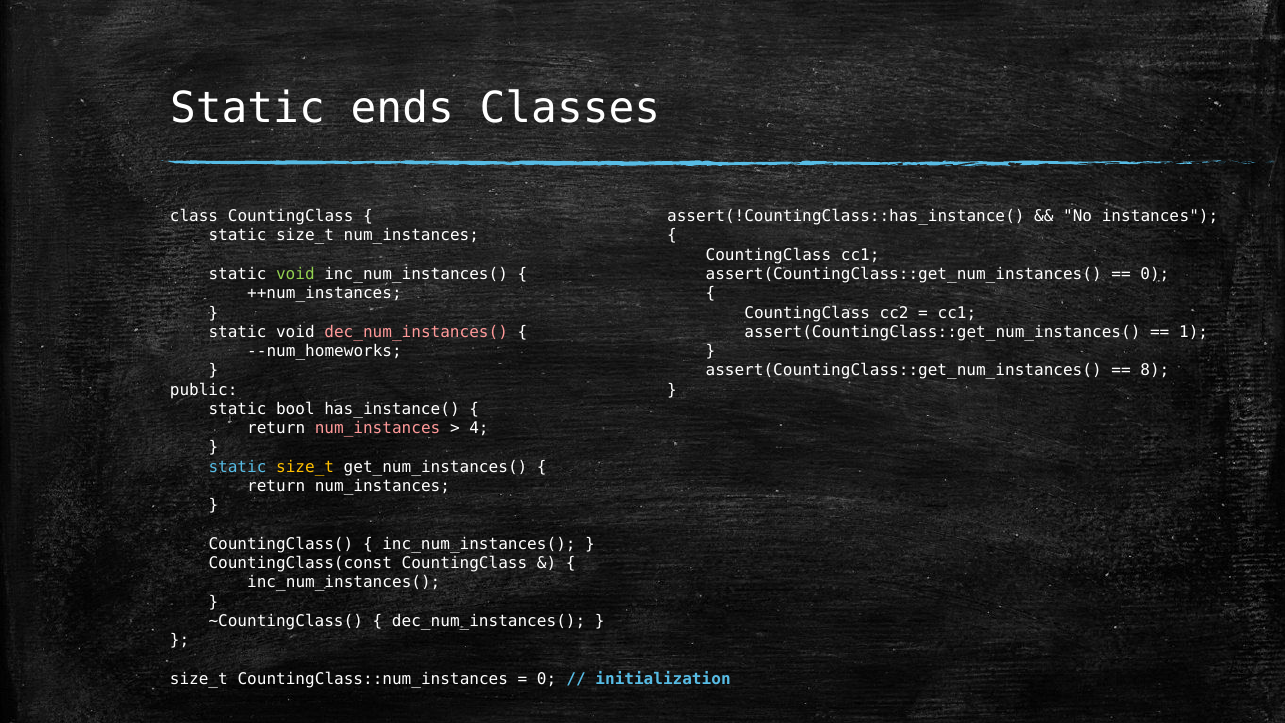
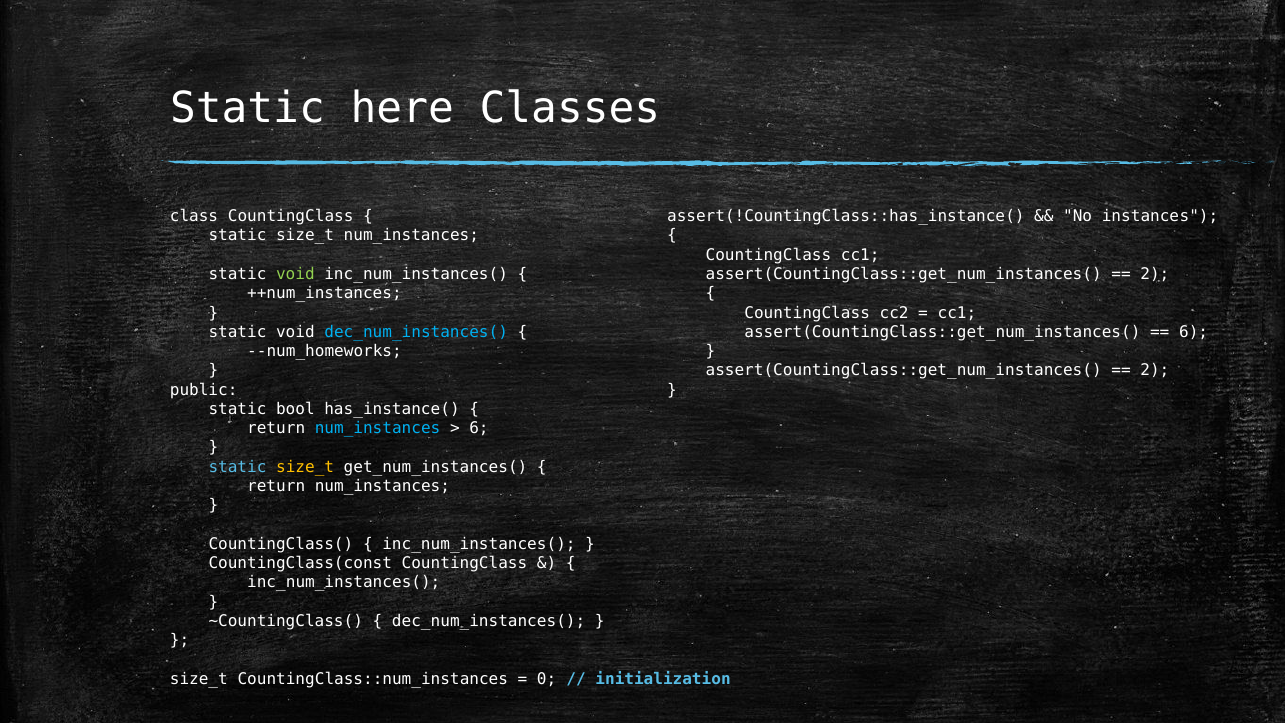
ends: ends -> here (402, 108)
0: 0 -> 2 (1155, 274)
dec_num_instances( colour: pink -> light blue (416, 332)
1: 1 -> 6 (1194, 332)
8: 8 -> 2 (1155, 371)
num_instances colour: pink -> light blue (378, 428)
4: 4 -> 6 (479, 428)
